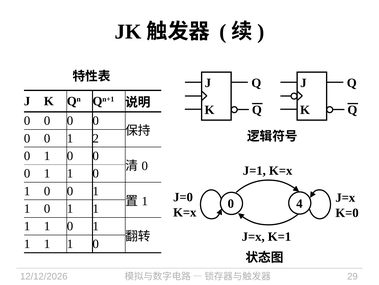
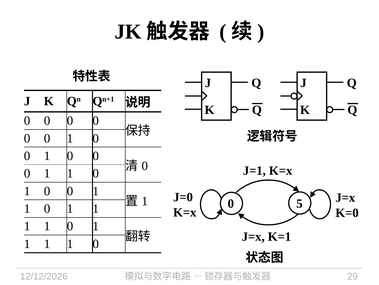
2: 2 -> 0 (96, 138)
4: 4 -> 5 (299, 203)
